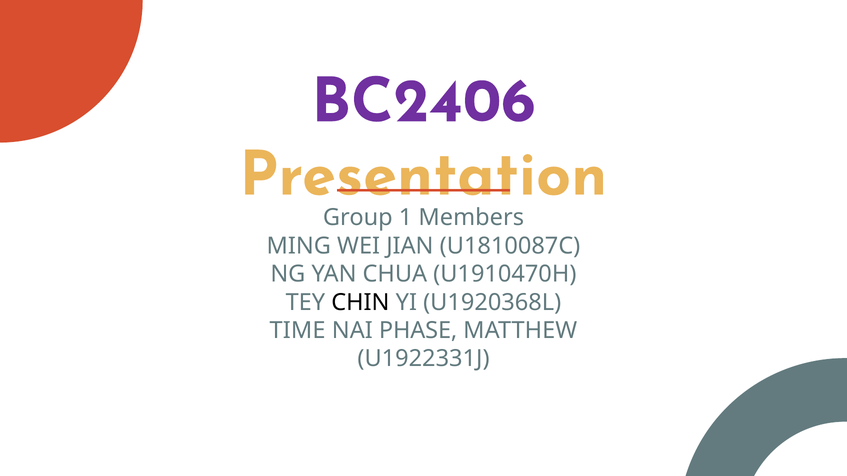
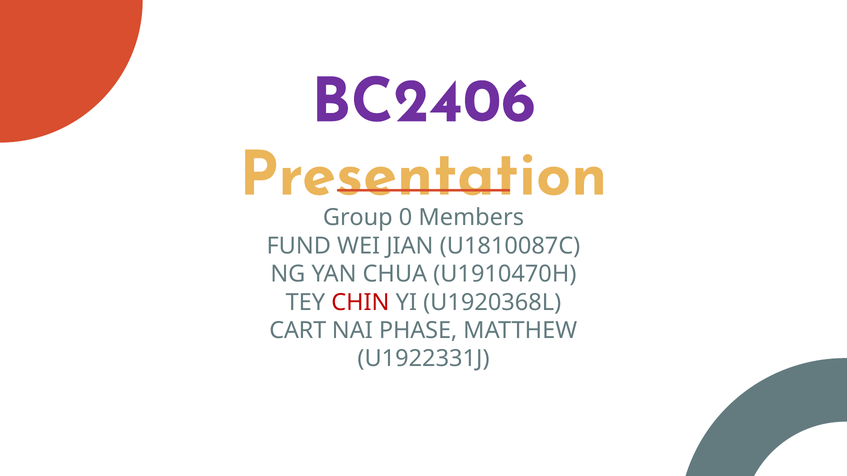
1: 1 -> 0 (406, 218)
MING: MING -> FUND (299, 246)
CHIN colour: black -> red (360, 303)
TIME: TIME -> CART (298, 331)
